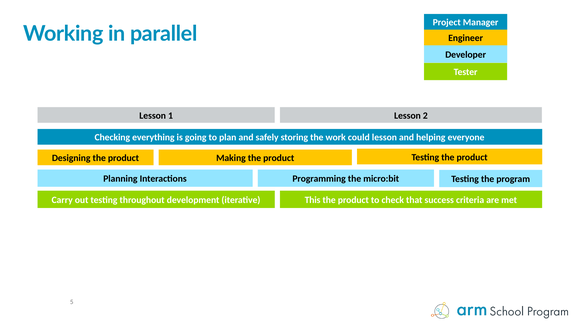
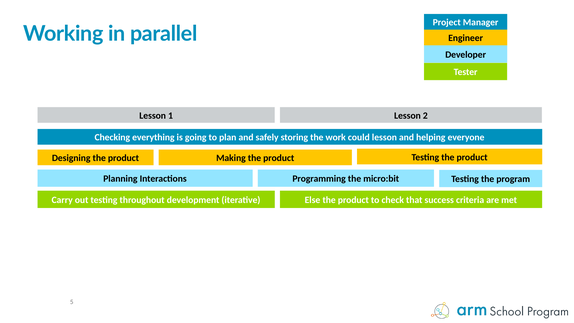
This: This -> Else (312, 200)
